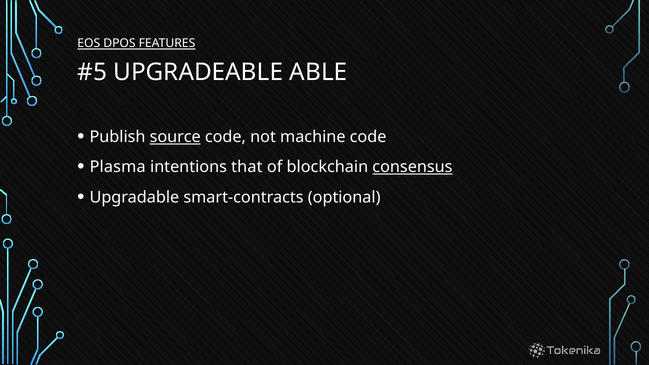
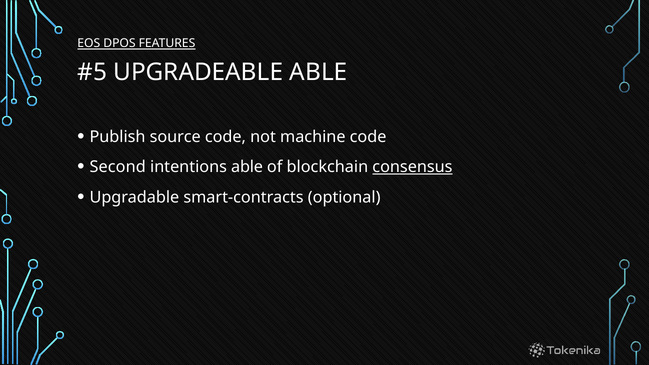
source underline: present -> none (175, 137)
Plasma: Plasma -> Second (118, 167)
intentions that: that -> able (247, 167)
